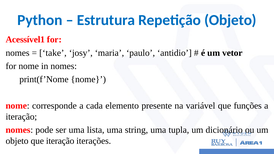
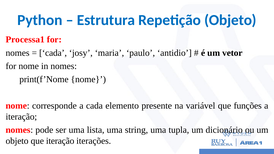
Acessível1: Acessível1 -> Processa1 (25, 40)
take: take -> cada (53, 53)
